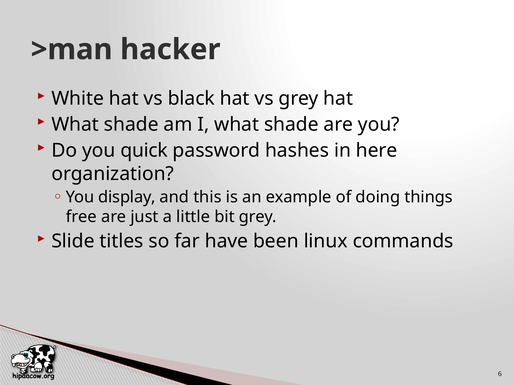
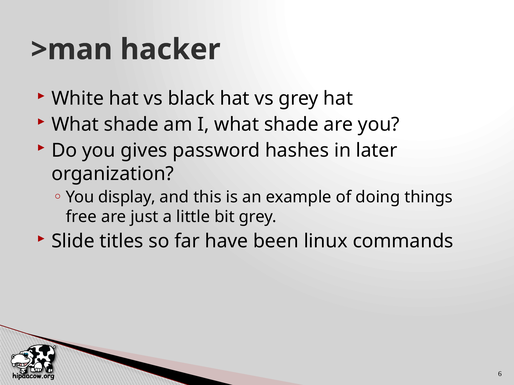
quick: quick -> gives (144, 151)
here: here -> later (377, 151)
